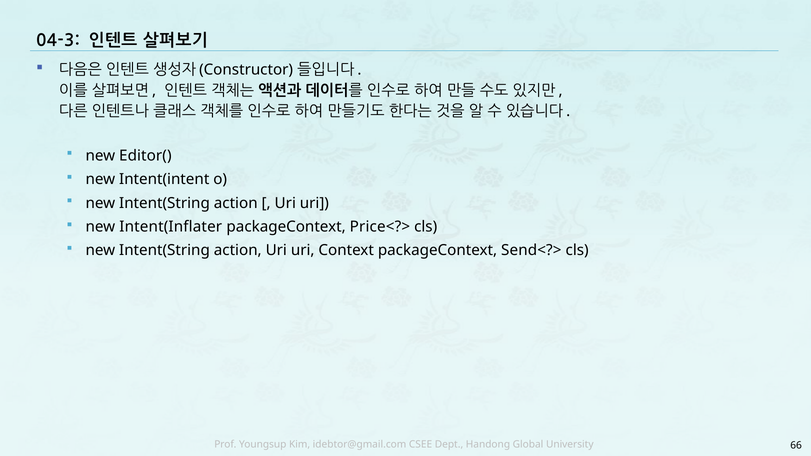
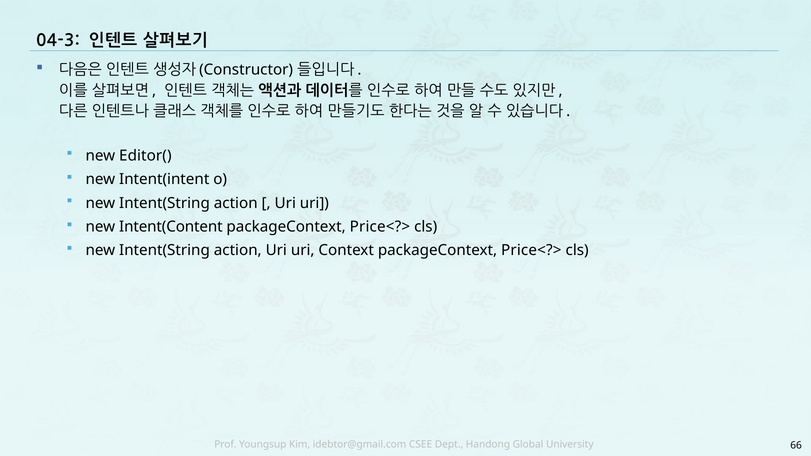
Intent(Inflater: Intent(Inflater -> Intent(Content (171, 227)
Context packageContext Send<?>: Send<?> -> Price<?> (531, 251)
